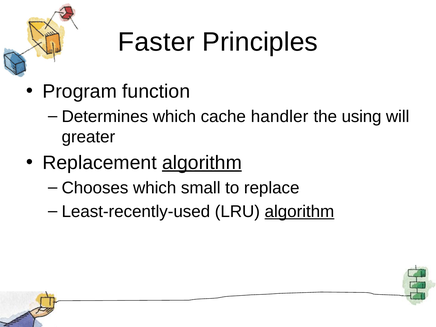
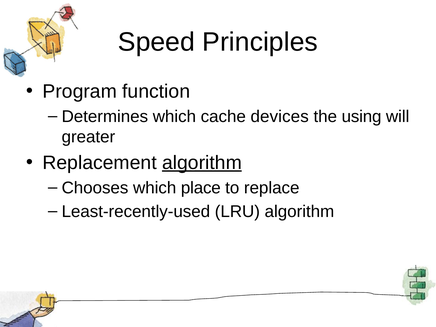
Faster: Faster -> Speed (156, 42)
handler: handler -> devices (280, 117)
small: small -> place (201, 188)
algorithm underline: present -> none (299, 212)
